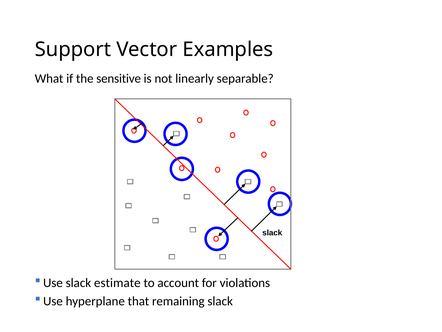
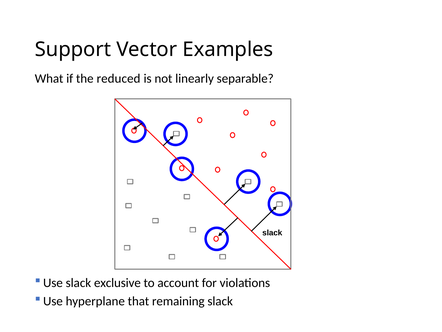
sensitive: sensitive -> reduced (119, 78)
estimate: estimate -> exclusive (117, 282)
